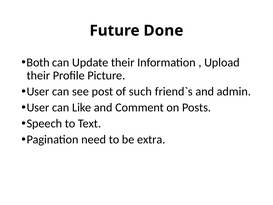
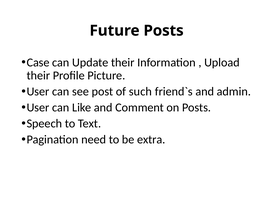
Future Done: Done -> Posts (164, 31)
Both: Both -> Case (38, 62)
